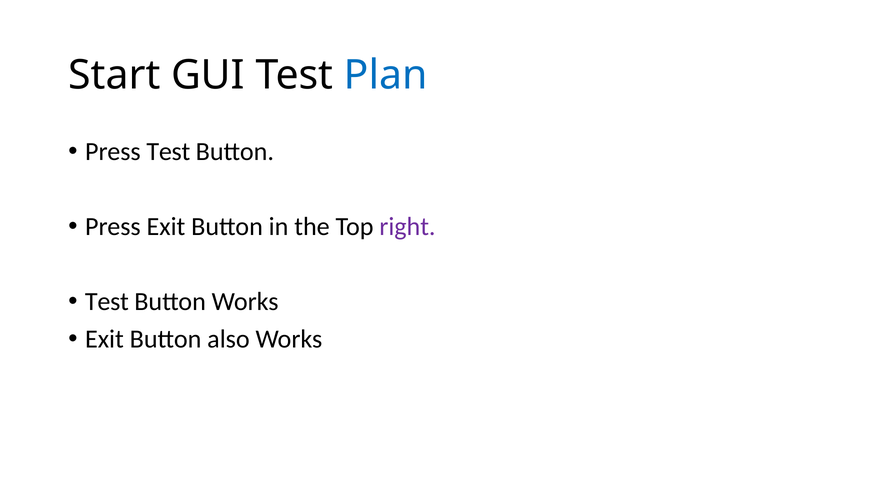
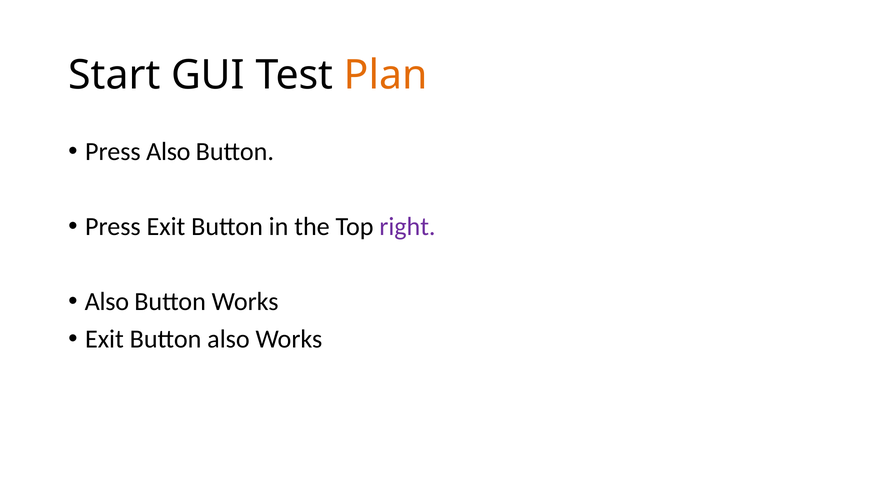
Plan colour: blue -> orange (386, 75)
Press Test: Test -> Also (168, 151)
Test: Test -> Also (107, 301)
